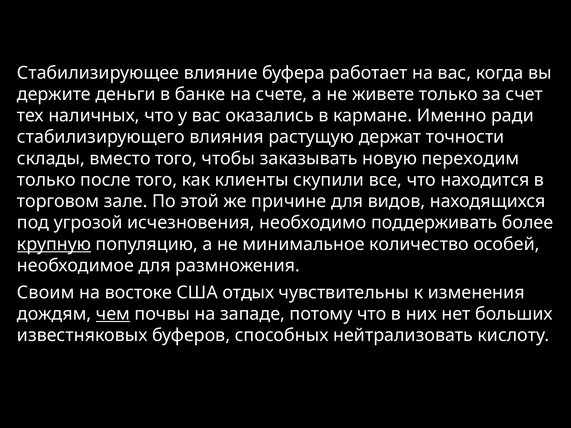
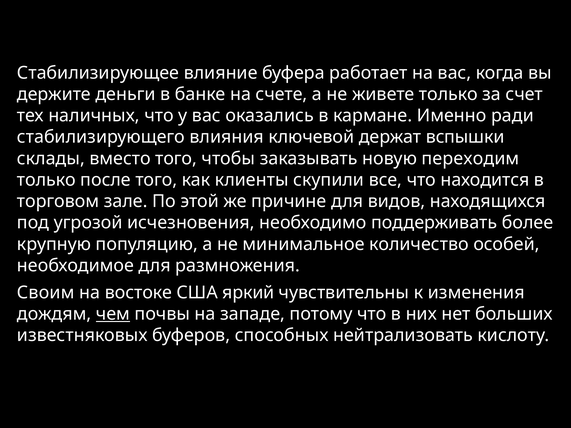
растущую: растущую -> ключевой (311, 137)
точности: точности -> вспышки (465, 137)
крупную underline: present -> none (54, 244)
отдых: отдых -> яркий (248, 293)
